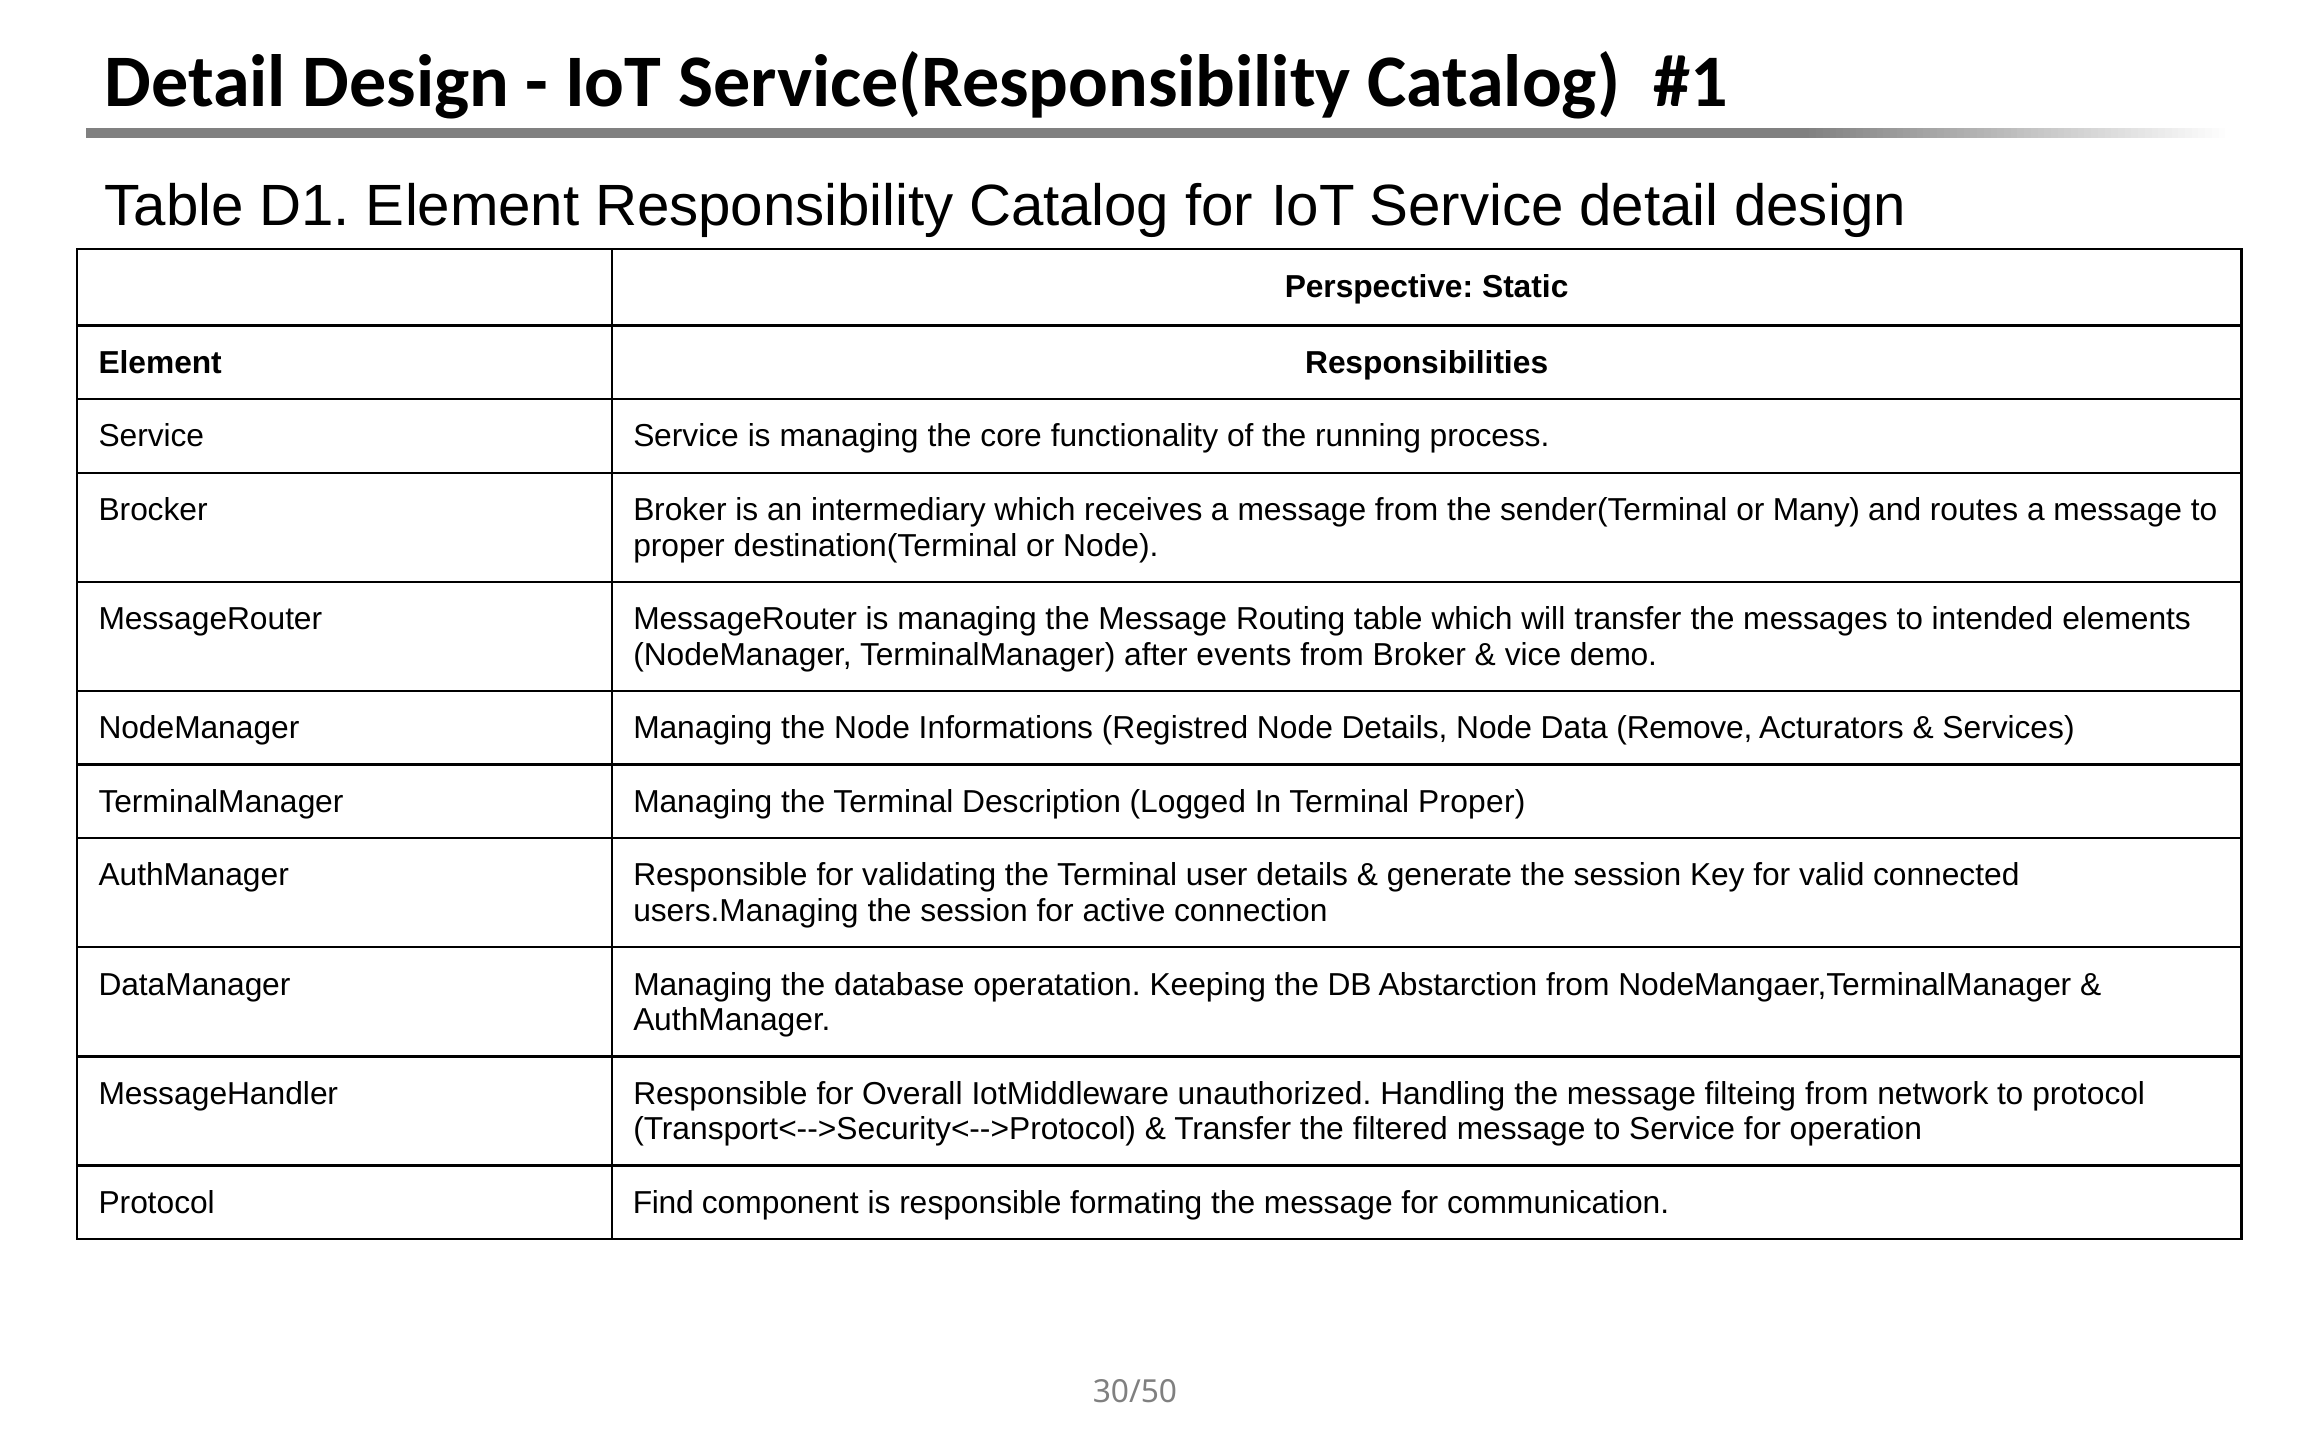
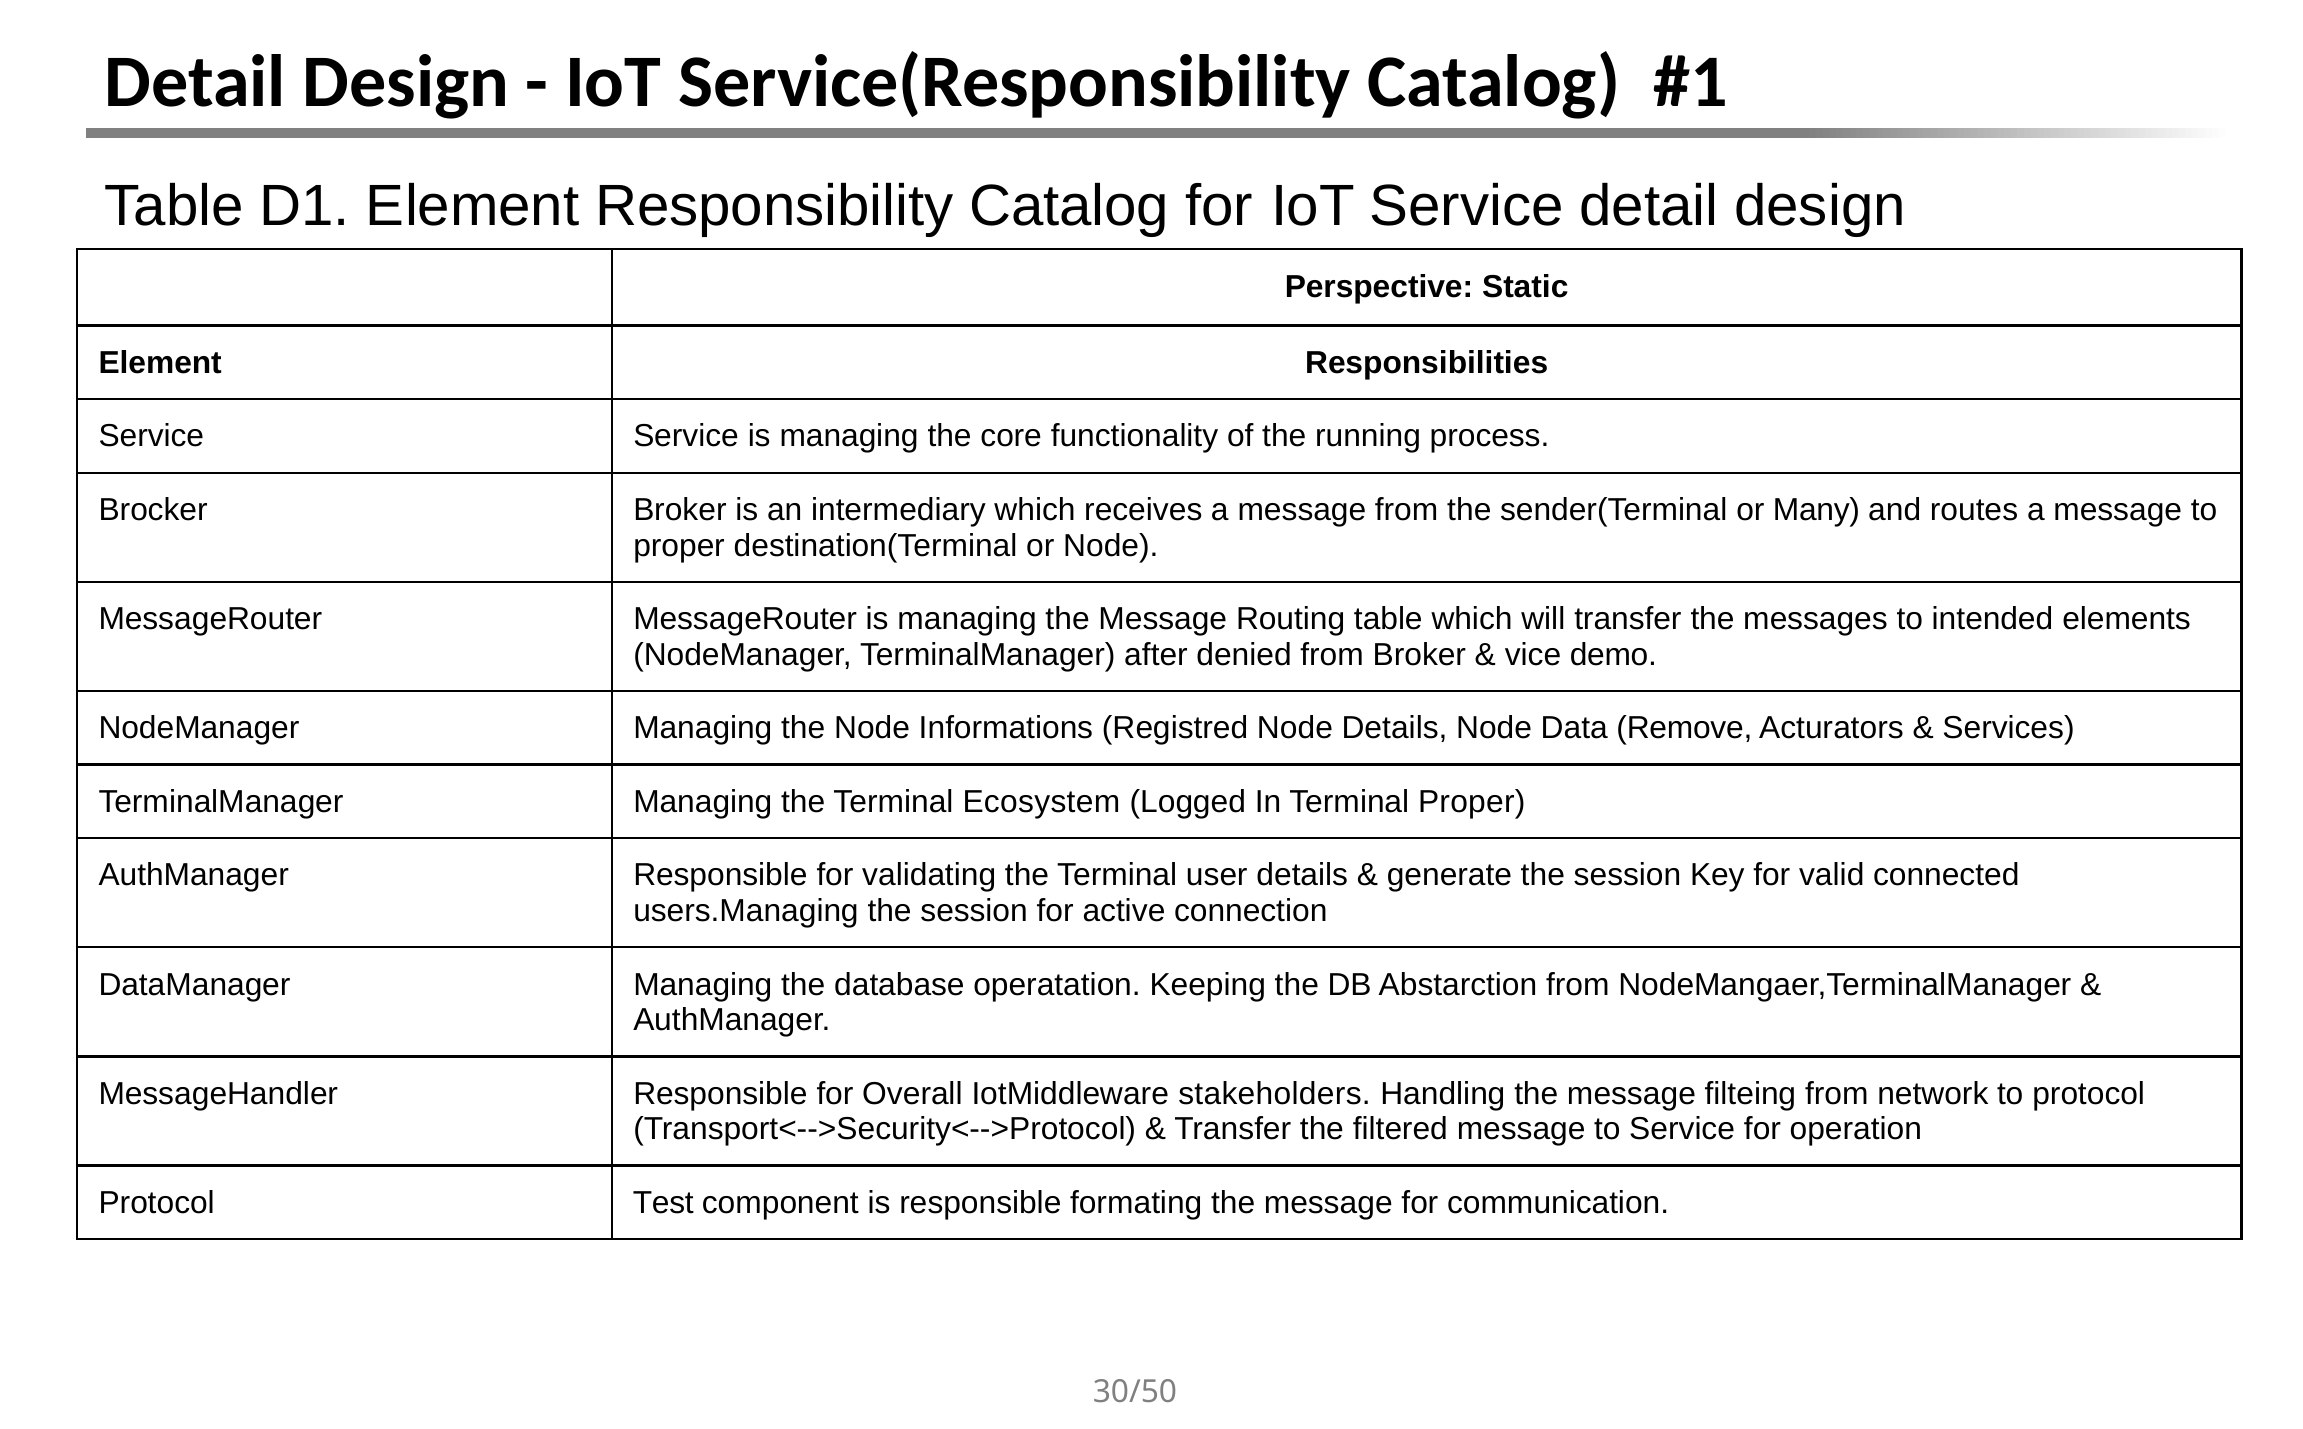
events: events -> denied (1244, 655)
Description: Description -> Ecosystem (1041, 802)
unauthorized: unauthorized -> stakeholders (1275, 1094)
Find: Find -> Test (663, 1203)
